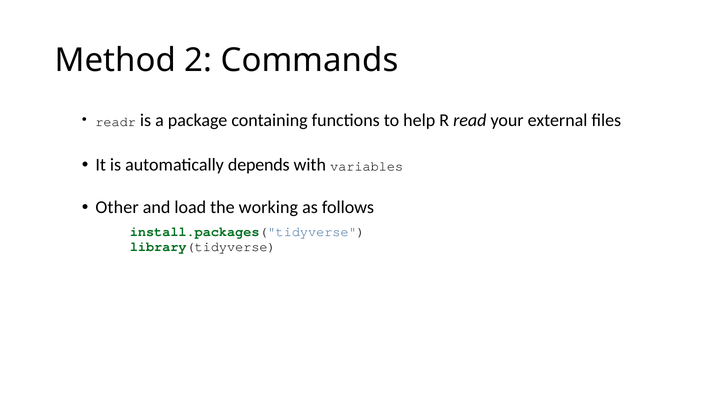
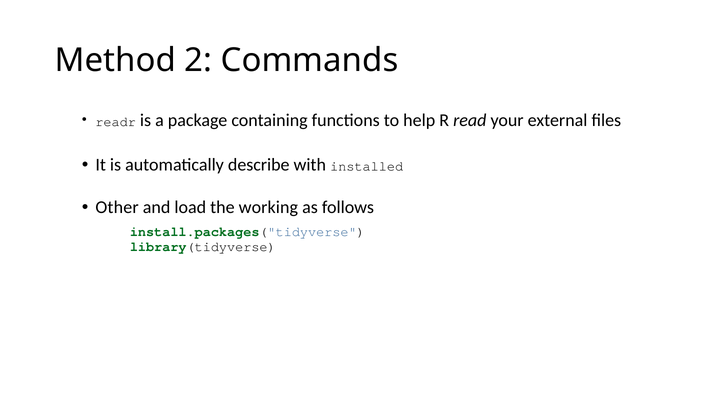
depends: depends -> describe (259, 165)
variables: variables -> installed (367, 166)
